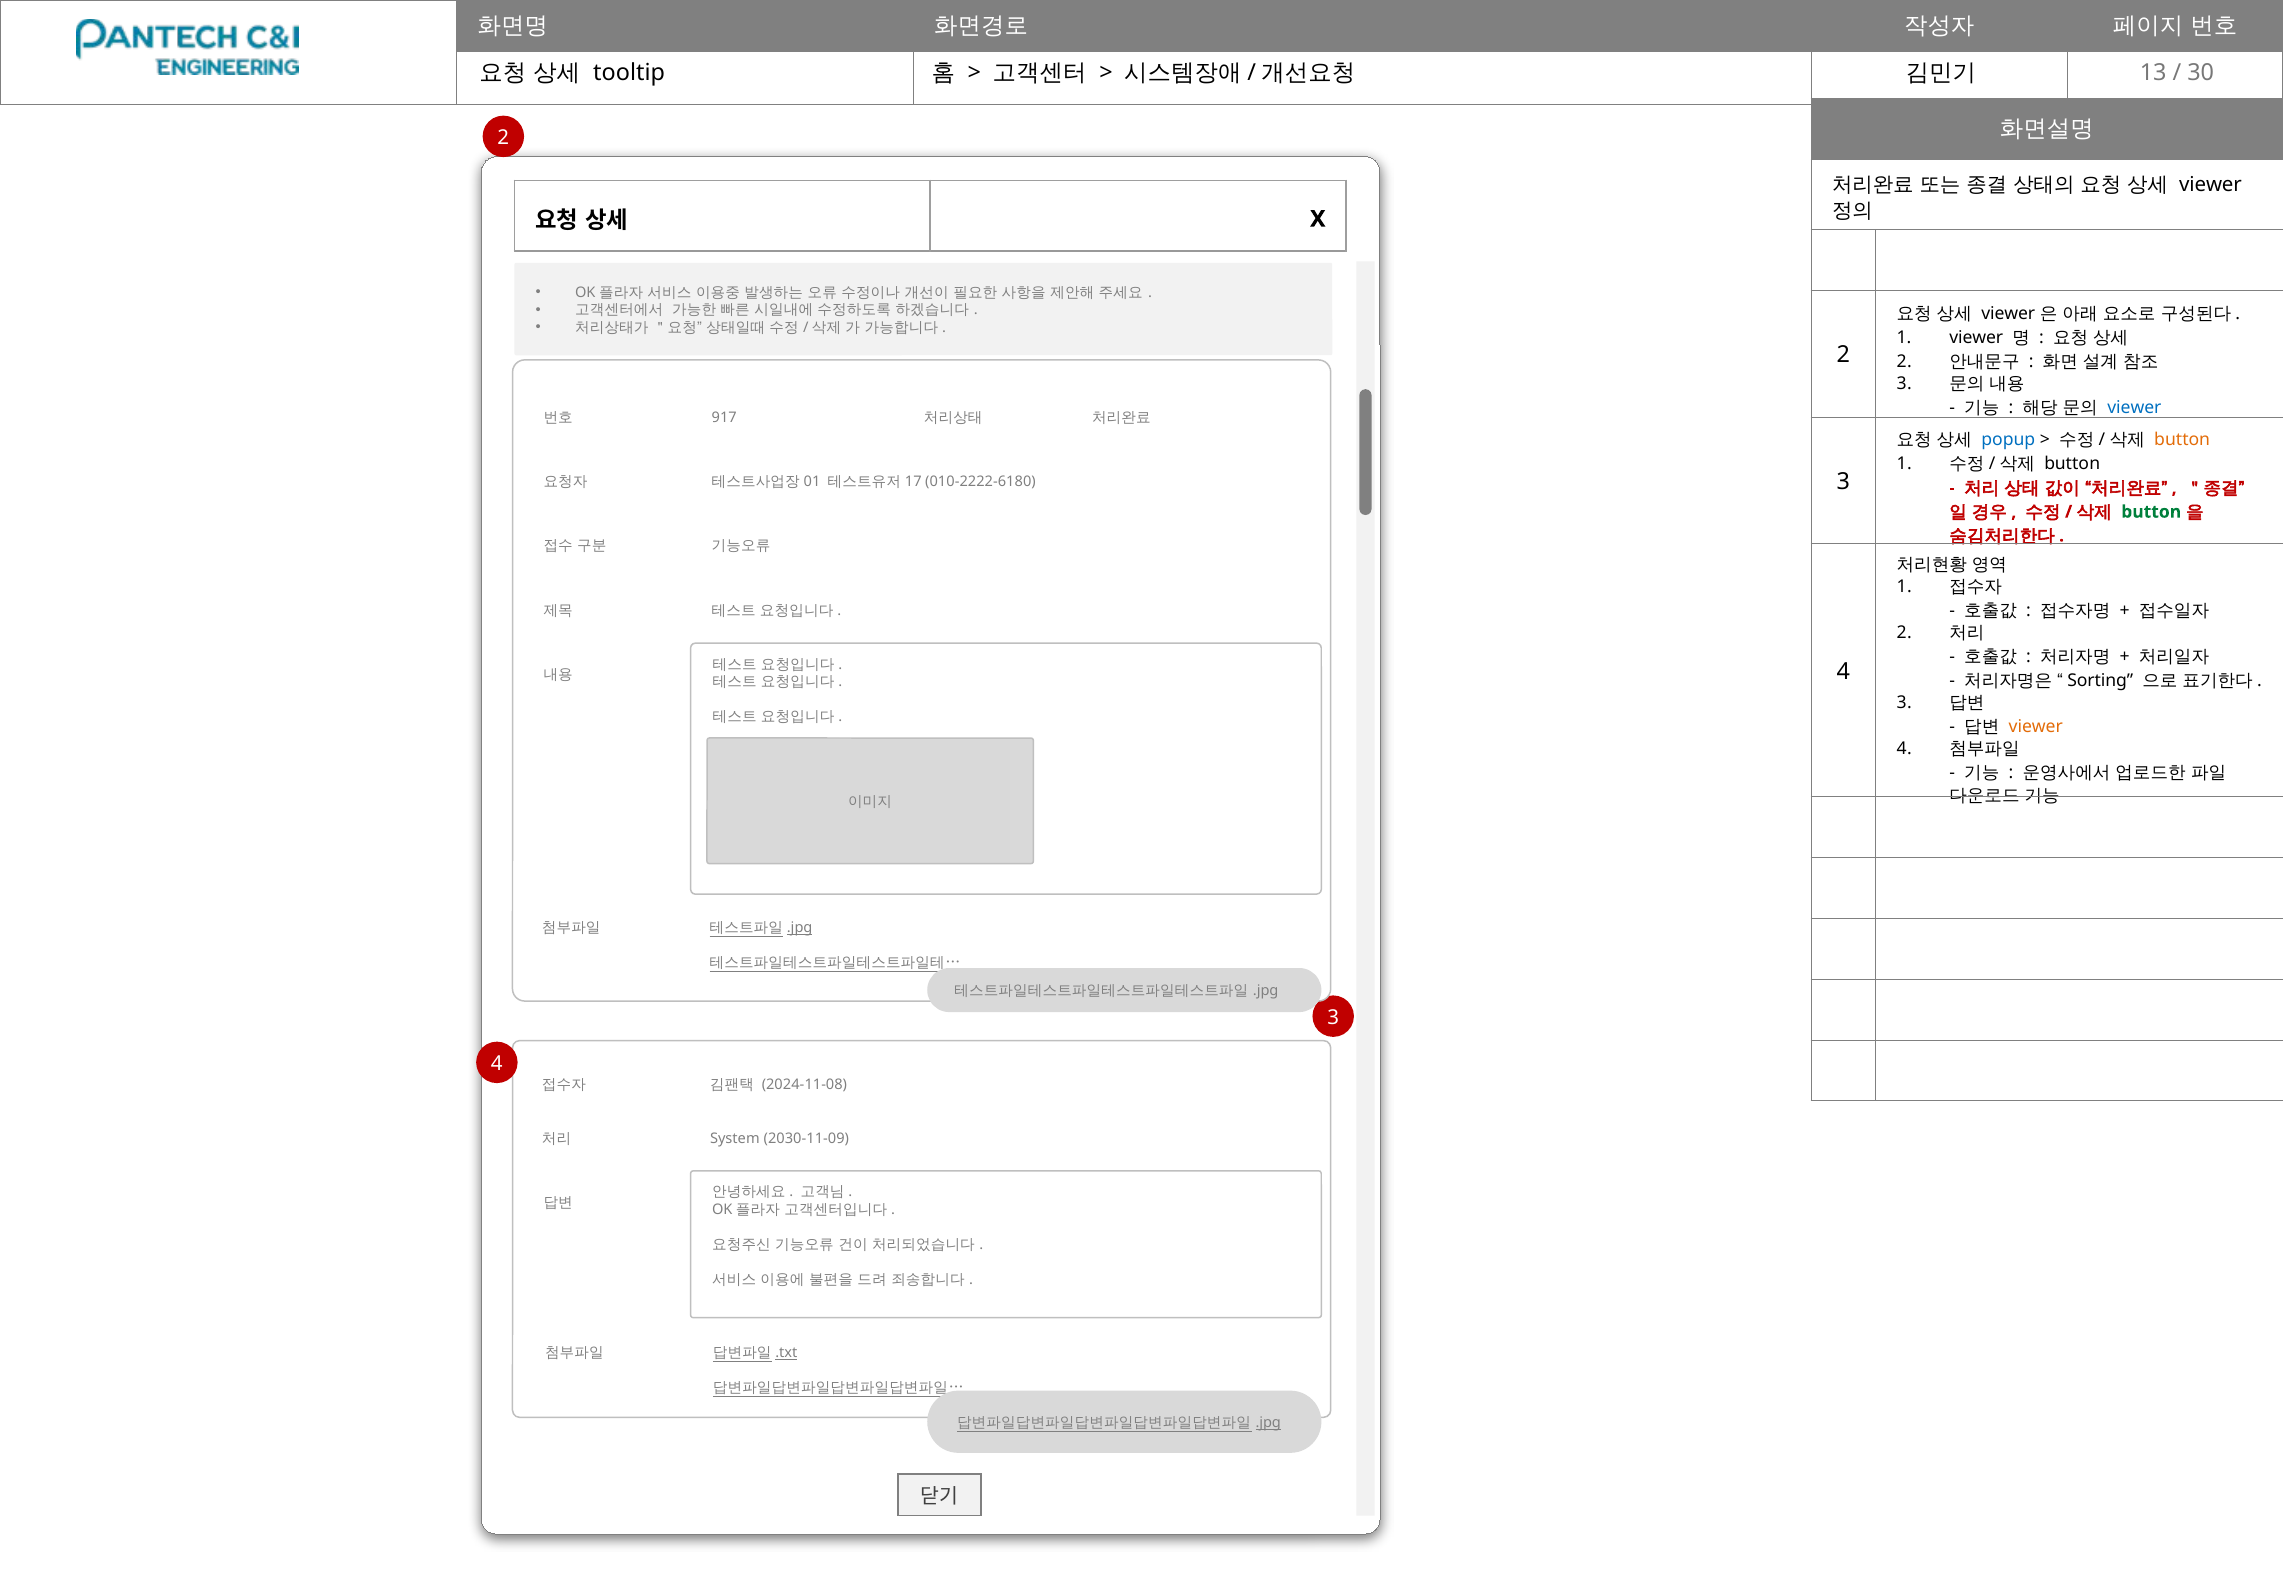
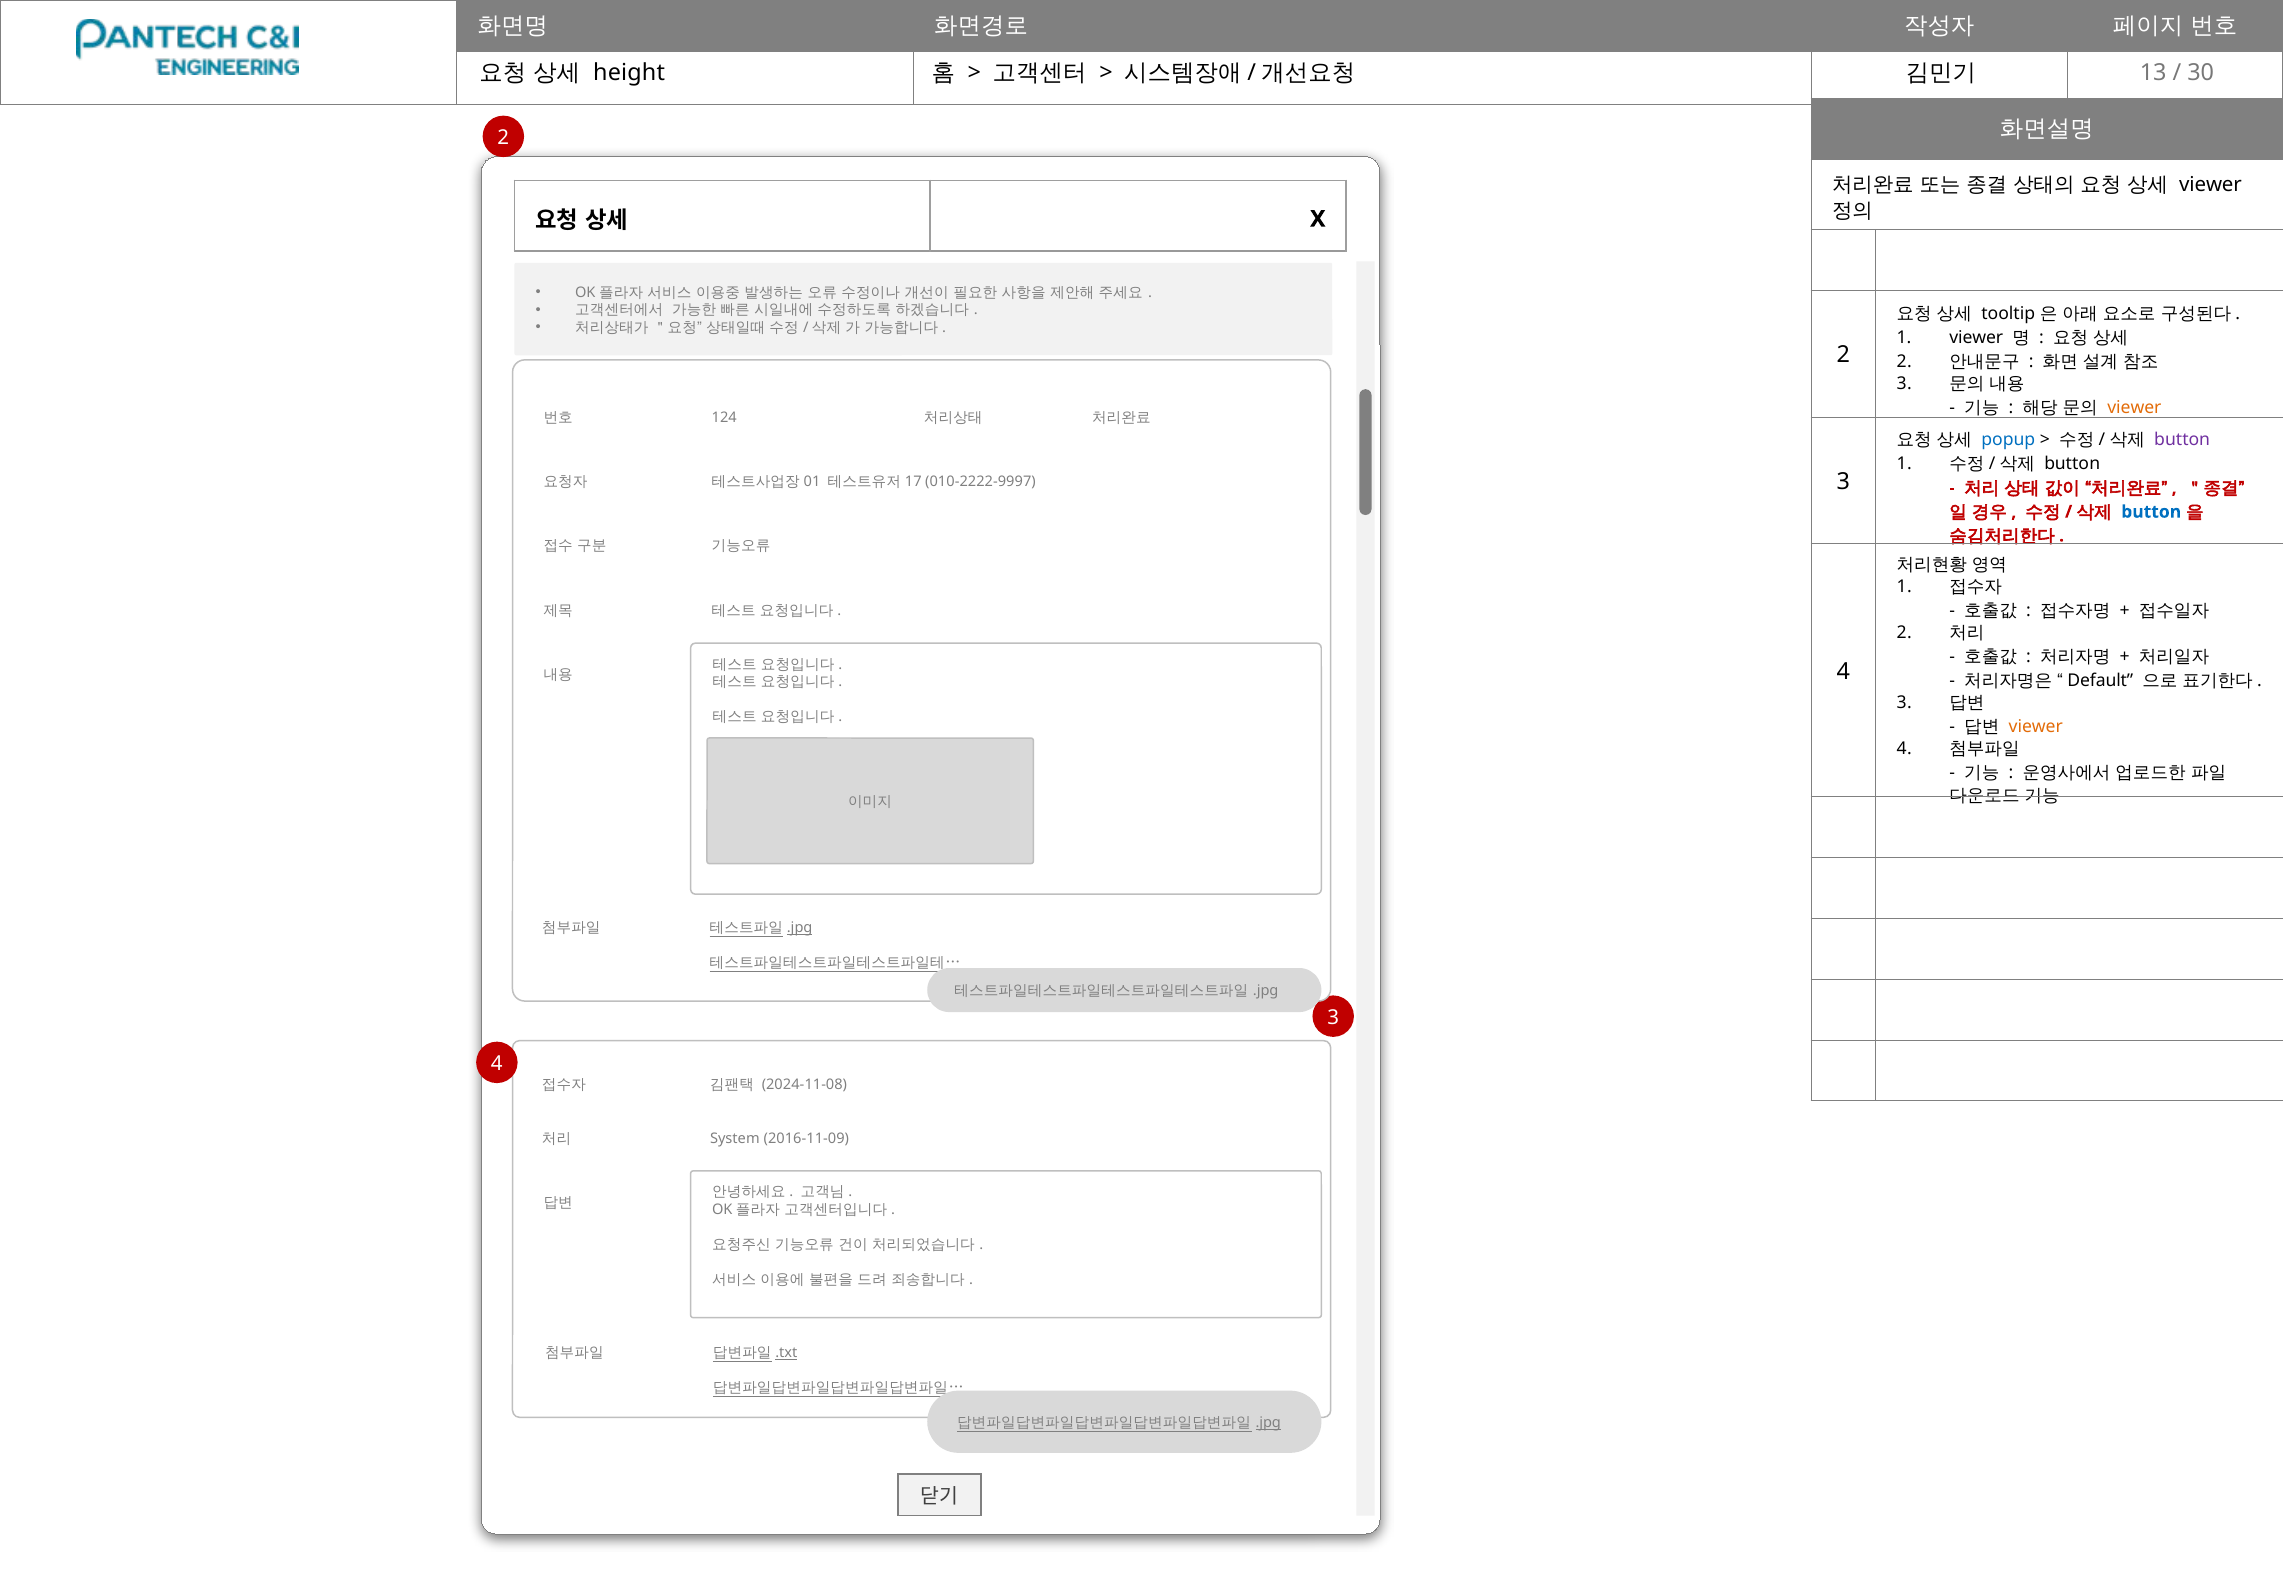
tooltip: tooltip -> height (629, 73)
viewer: viewer -> tooltip (2008, 313)
viewer colour: blue -> orange (2134, 407)
917: 917 -> 124 (724, 417)
button colour: orange -> purple (2182, 440)
010-2222-6180: 010-2222-6180 -> 010-2222-9997 (980, 482)
button colour: green -> blue (2151, 512)
Sorting: Sorting -> Default (2100, 681)
2030-11-09: 2030-11-09 -> 2016-11-09 (806, 1138)
